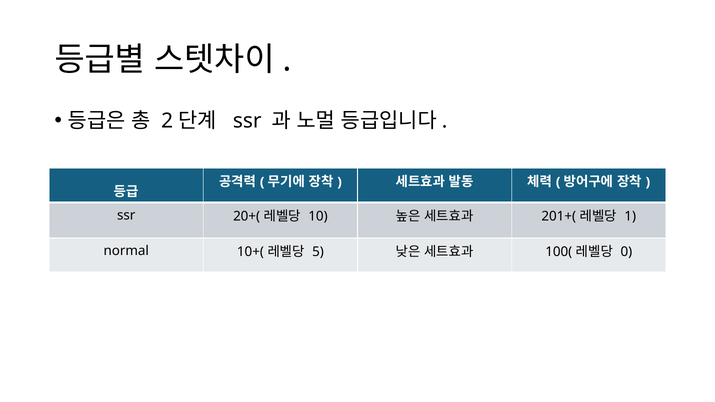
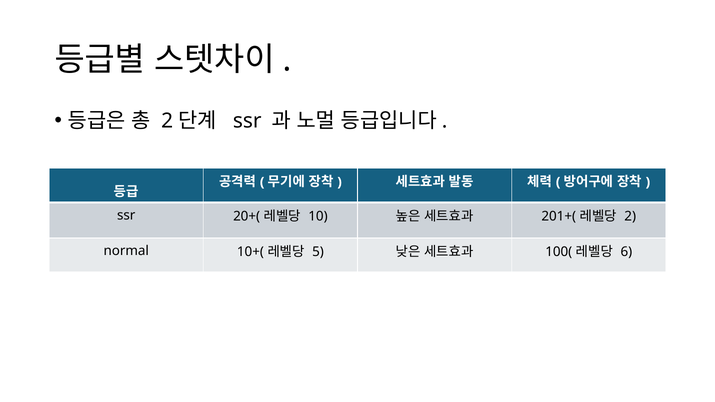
1: 1 -> 2 (630, 217)
0: 0 -> 6 (626, 252)
